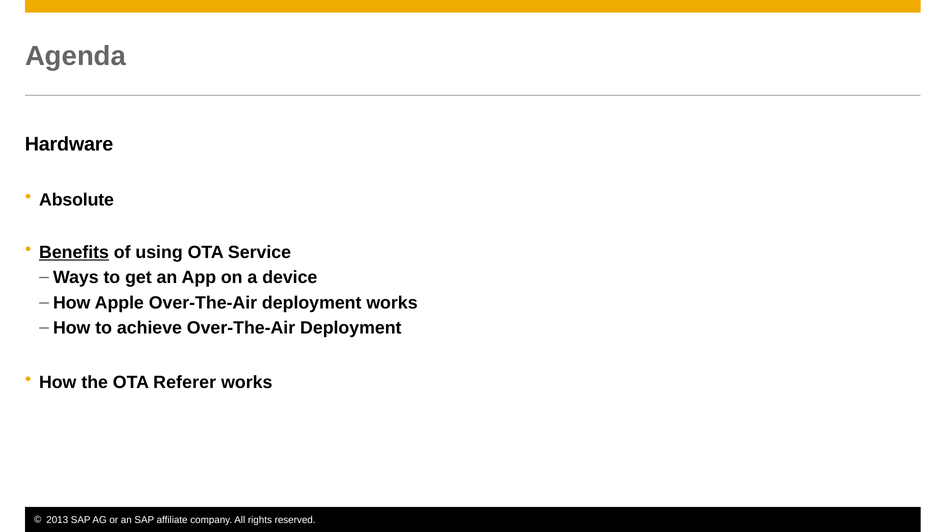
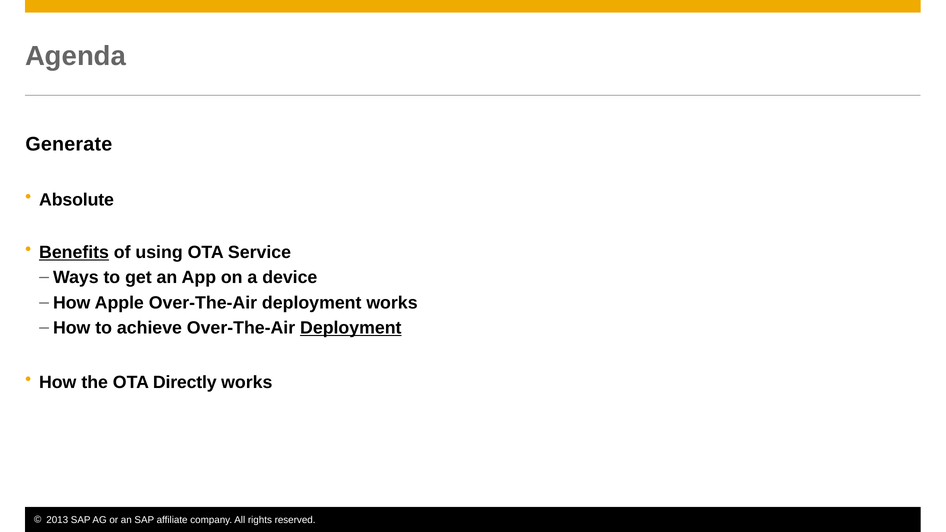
Hardware: Hardware -> Generate (69, 144)
Deployment underline: none -> present (351, 328)
Referer: Referer -> Directly (185, 382)
